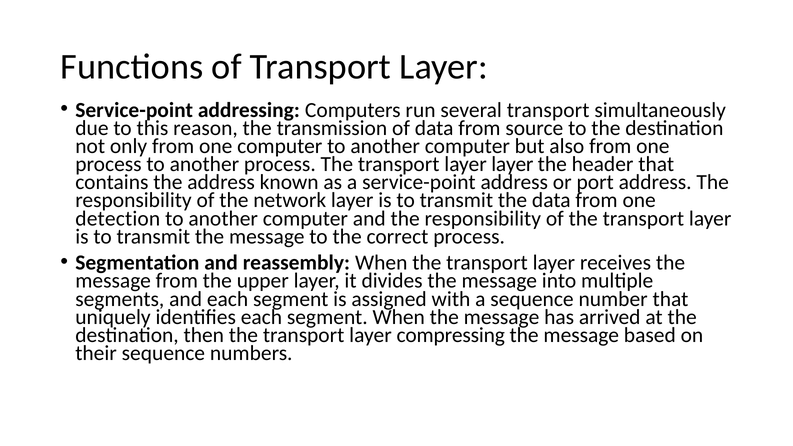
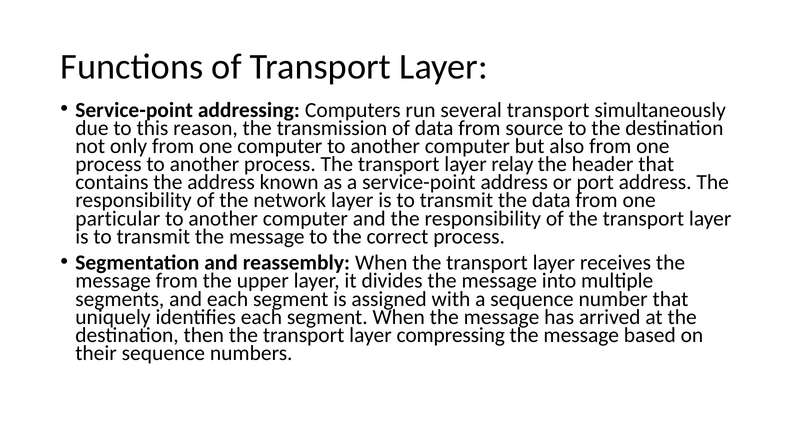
layer layer: layer -> relay (512, 164)
detection: detection -> particular (118, 218)
